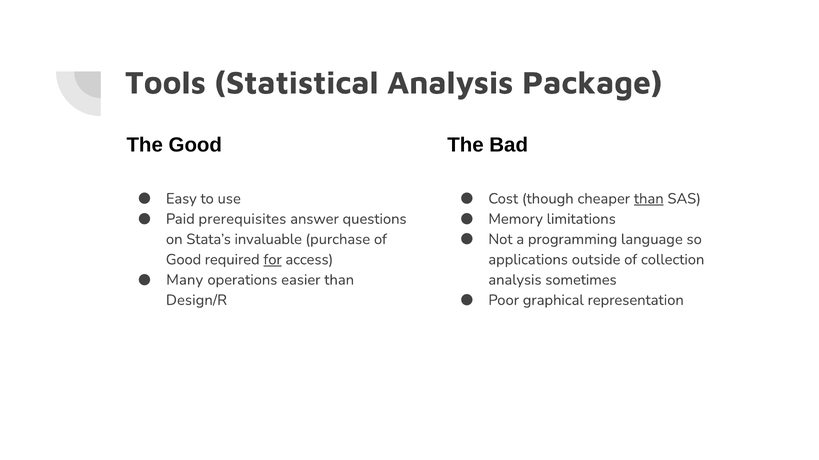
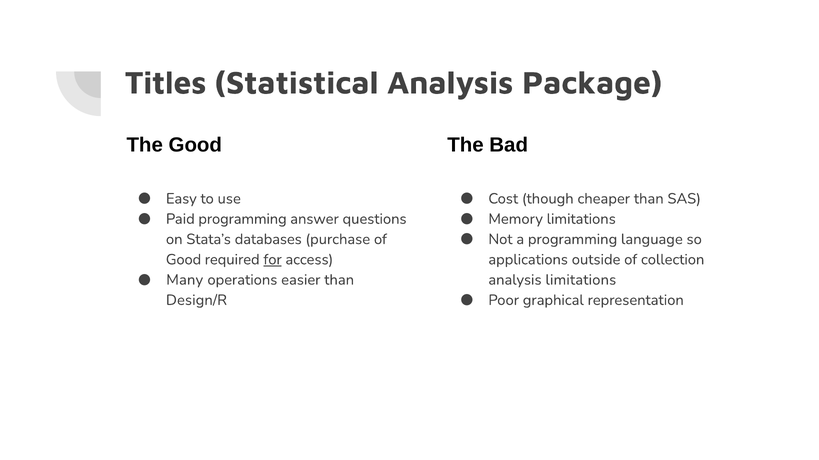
Tools: Tools -> Titles (166, 83)
than underline: present -> none (649, 199)
Paid prerequisites: prerequisites -> programming (243, 219)
invaluable: invaluable -> databases (268, 240)
analysis sometimes: sometimes -> limitations (581, 280)
